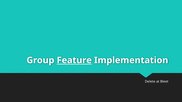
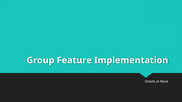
Feature underline: present -> none (74, 60)
